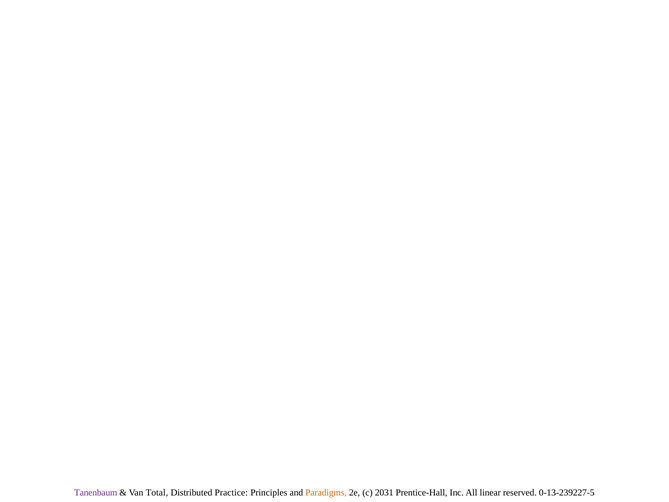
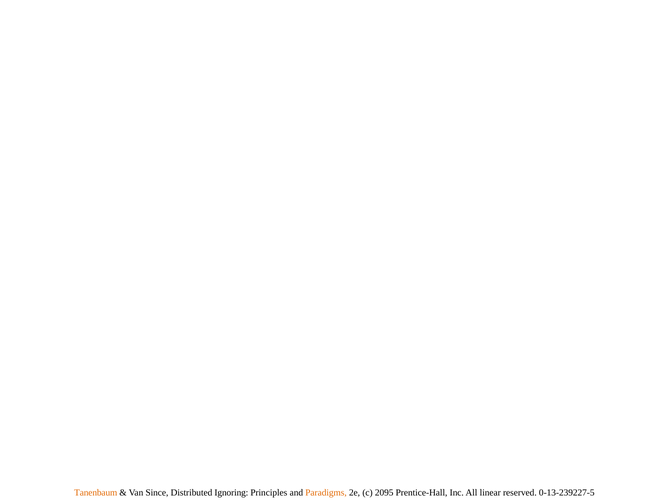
Tanenbaum colour: purple -> orange (96, 492)
Total: Total -> Since (157, 492)
Practice: Practice -> Ignoring (231, 492)
2031: 2031 -> 2095 (384, 492)
